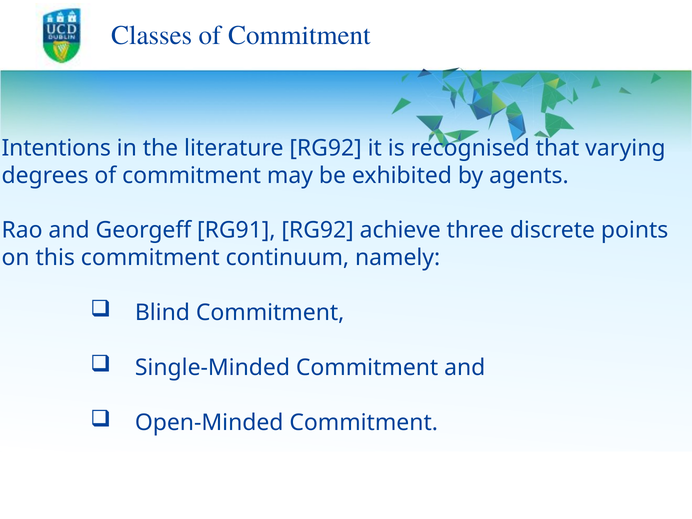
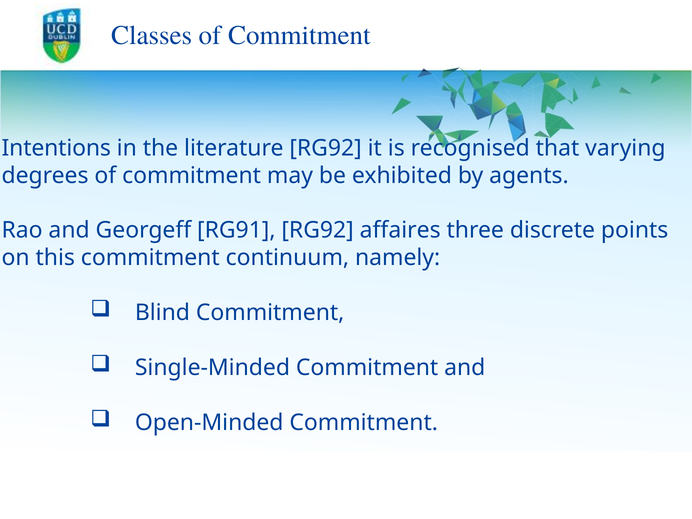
achieve: achieve -> affaires (400, 230)
